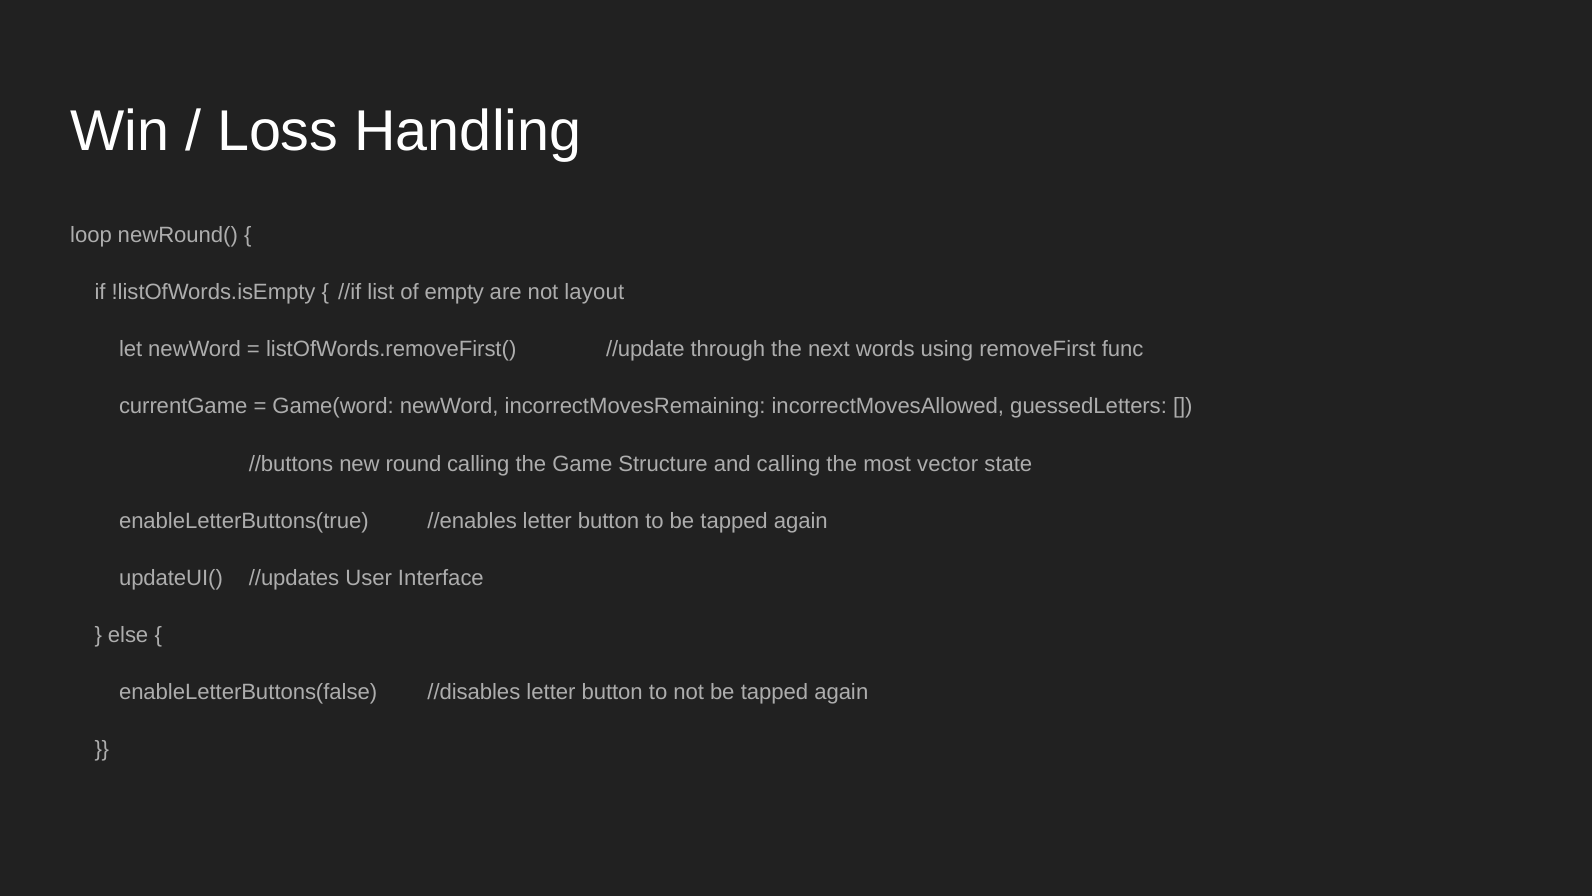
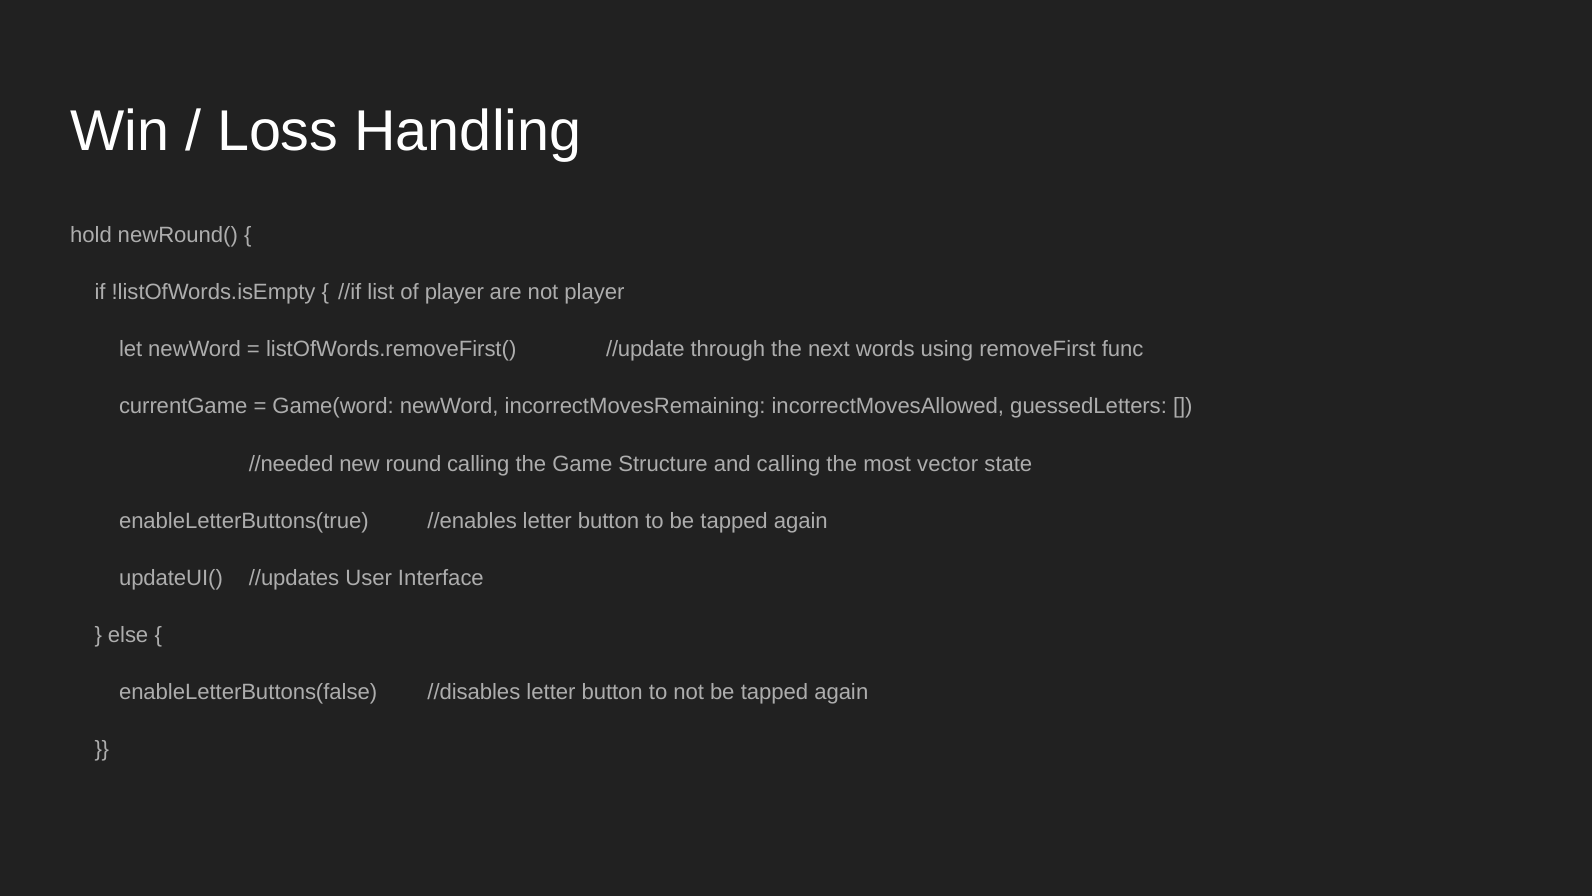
loop: loop -> hold (91, 235)
of empty: empty -> player (454, 292)
not layout: layout -> player (594, 292)
//buttons: //buttons -> //needed (291, 463)
